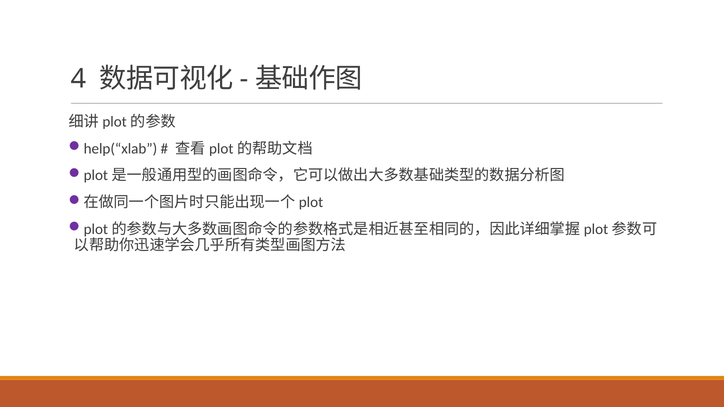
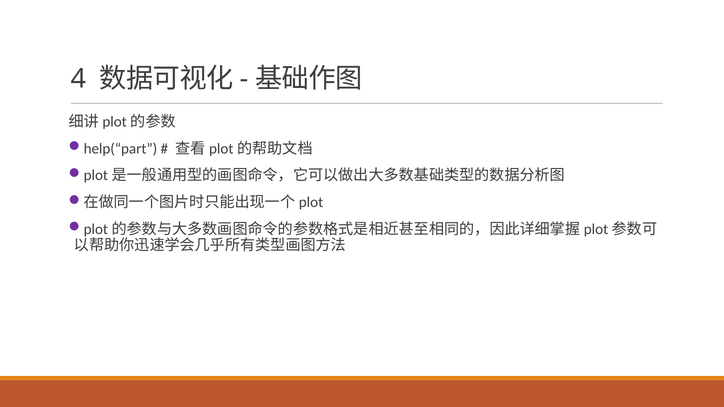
help(“xlab: help(“xlab -> help(“part (120, 149)
